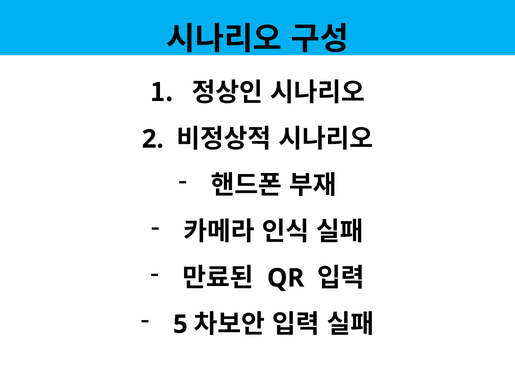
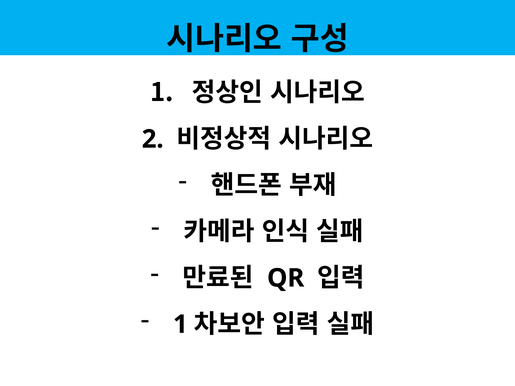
5: 5 -> 1 (180, 325)
